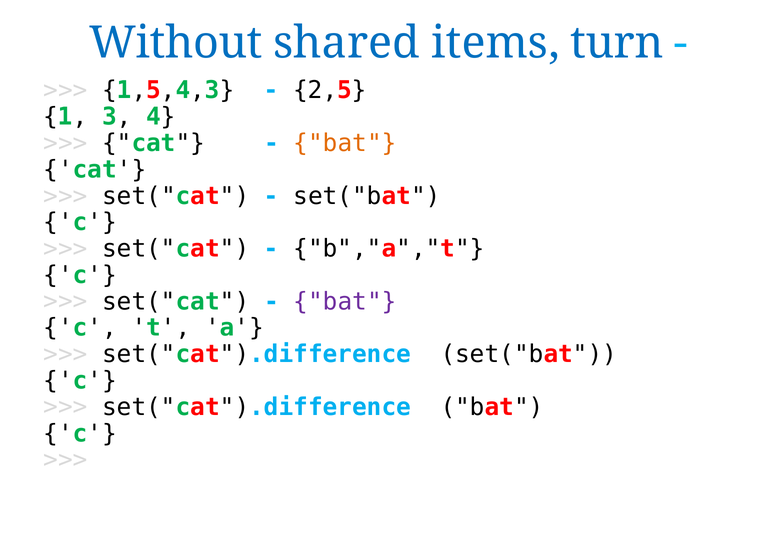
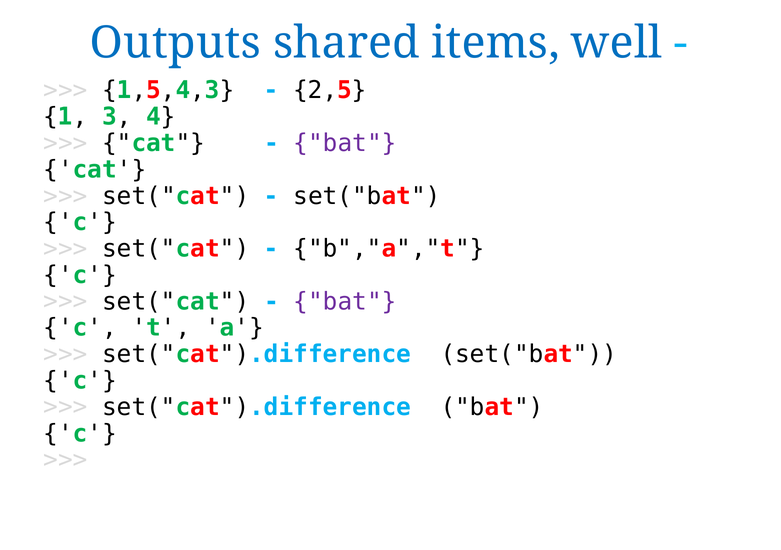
Without: Without -> Outputs (176, 43)
turn: turn -> well (616, 43)
bat colour: orange -> purple (345, 143)
